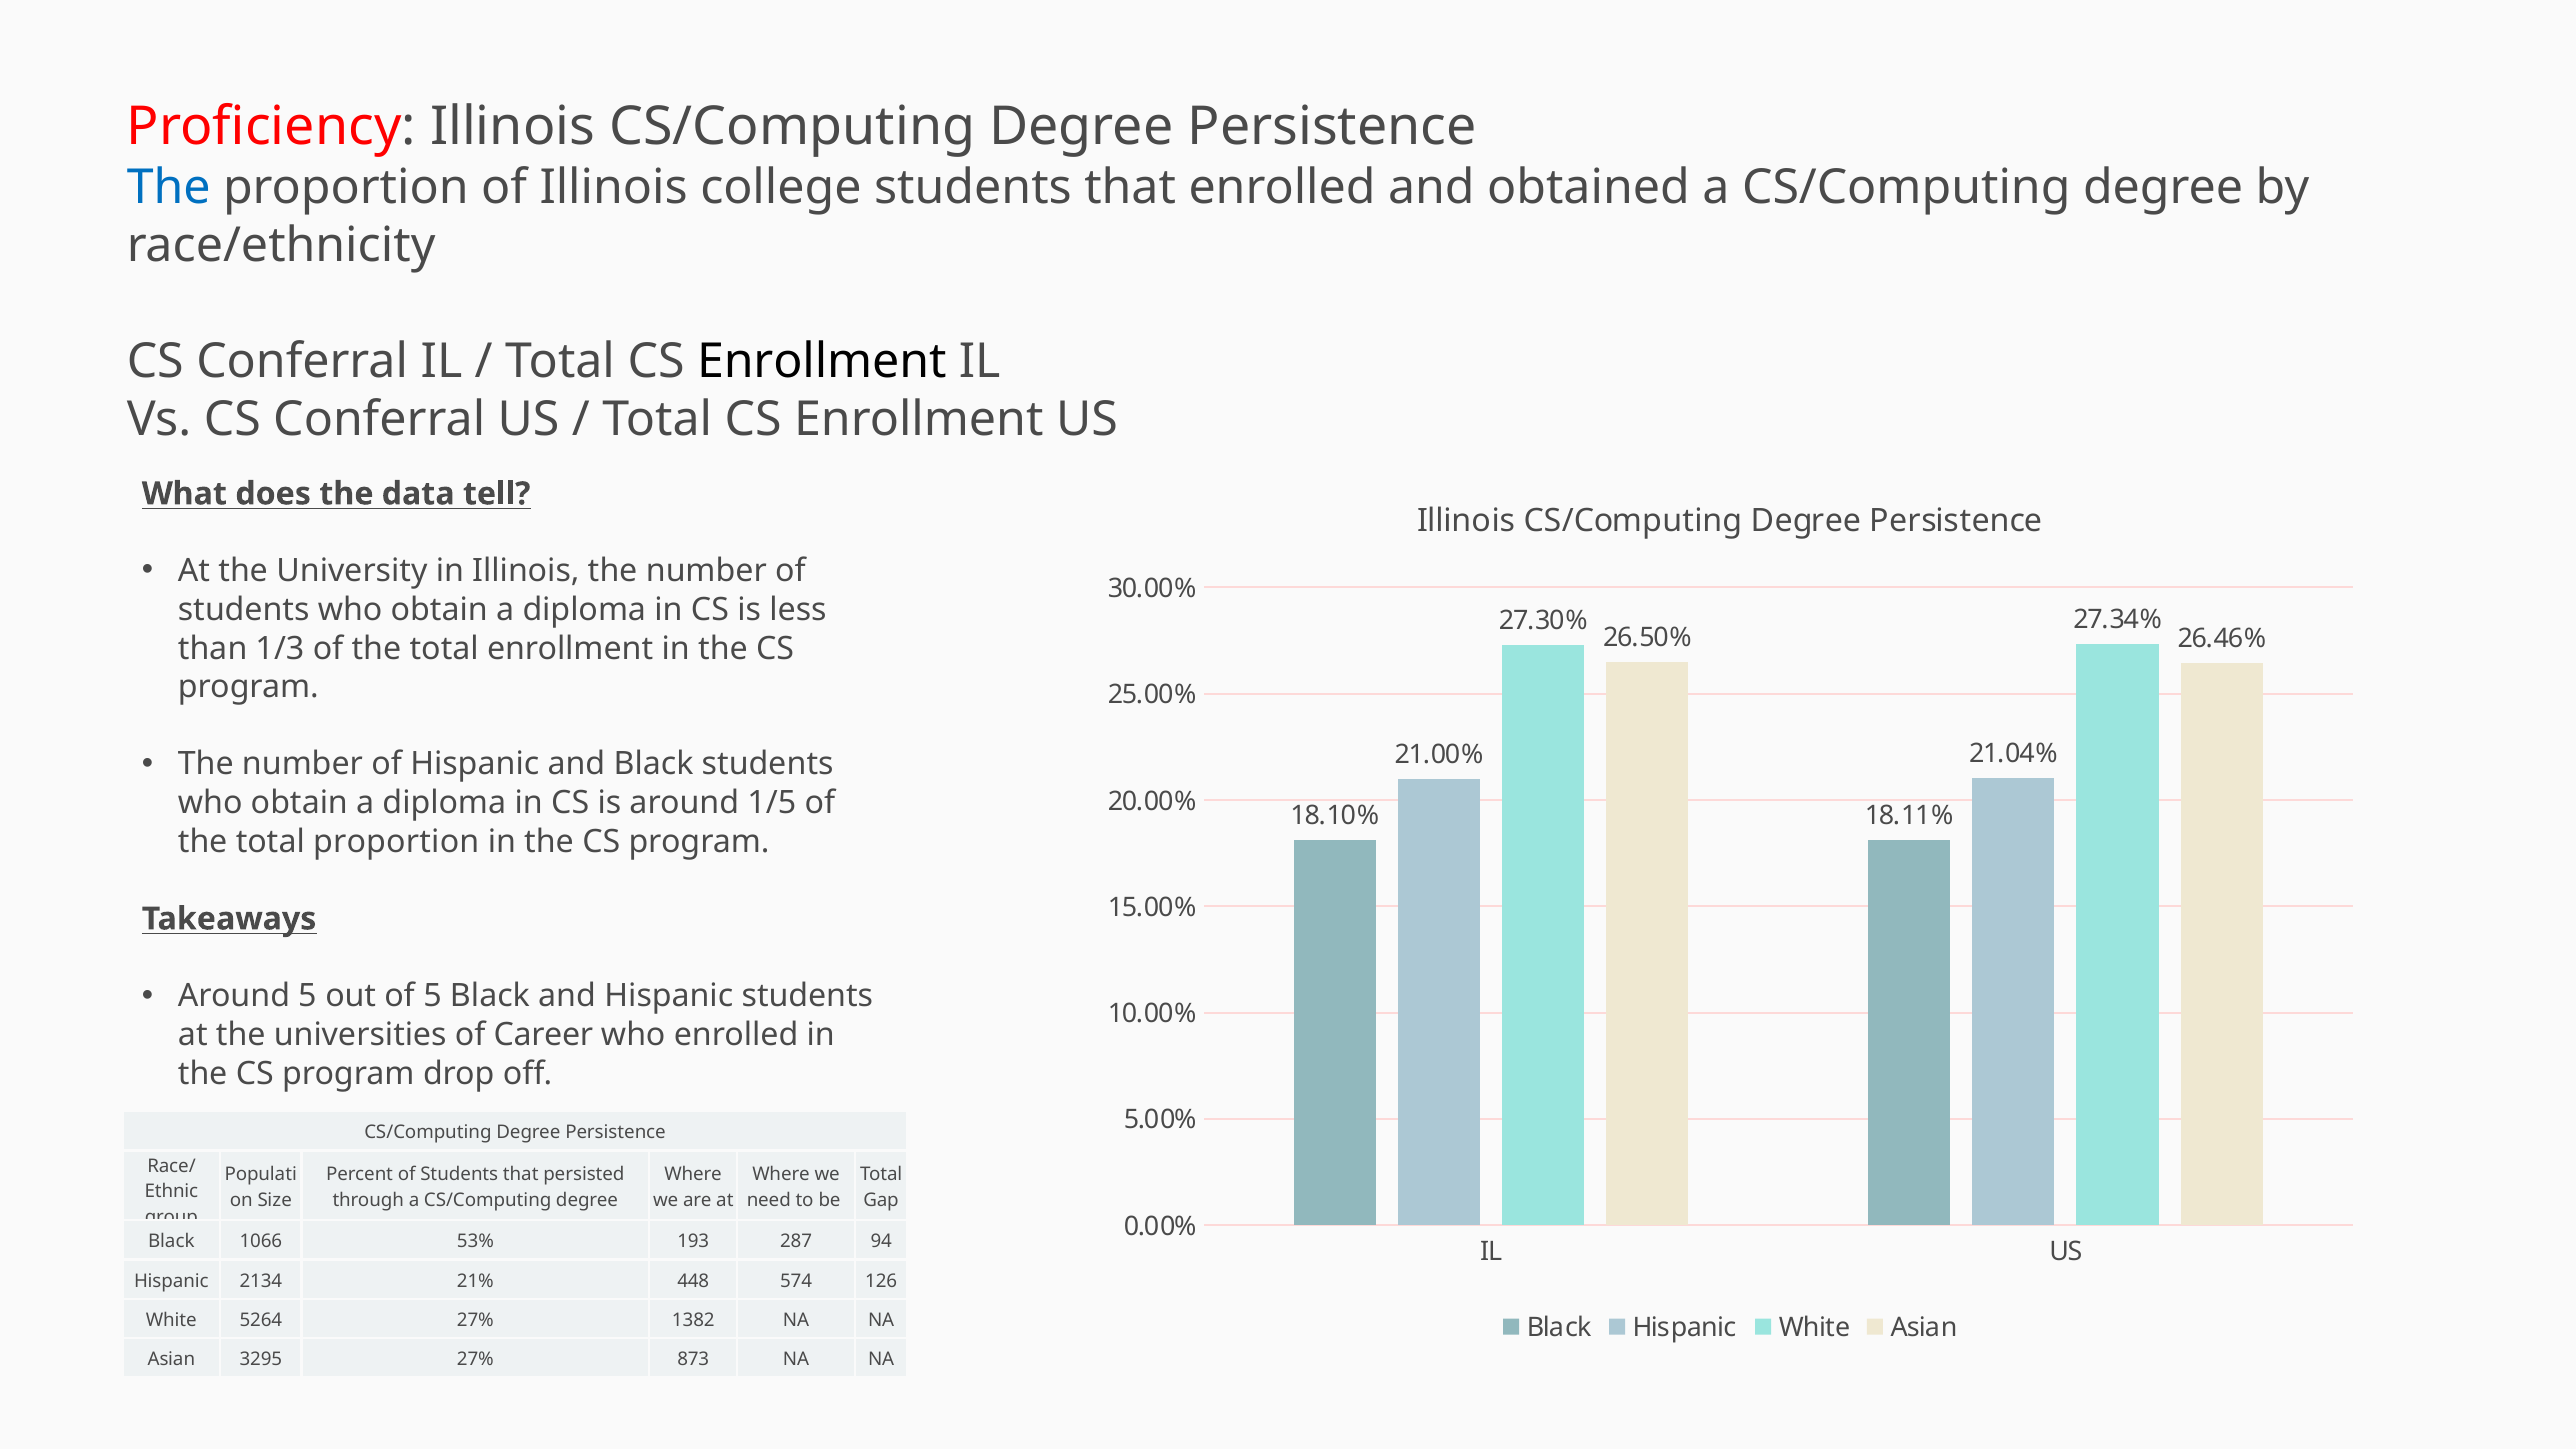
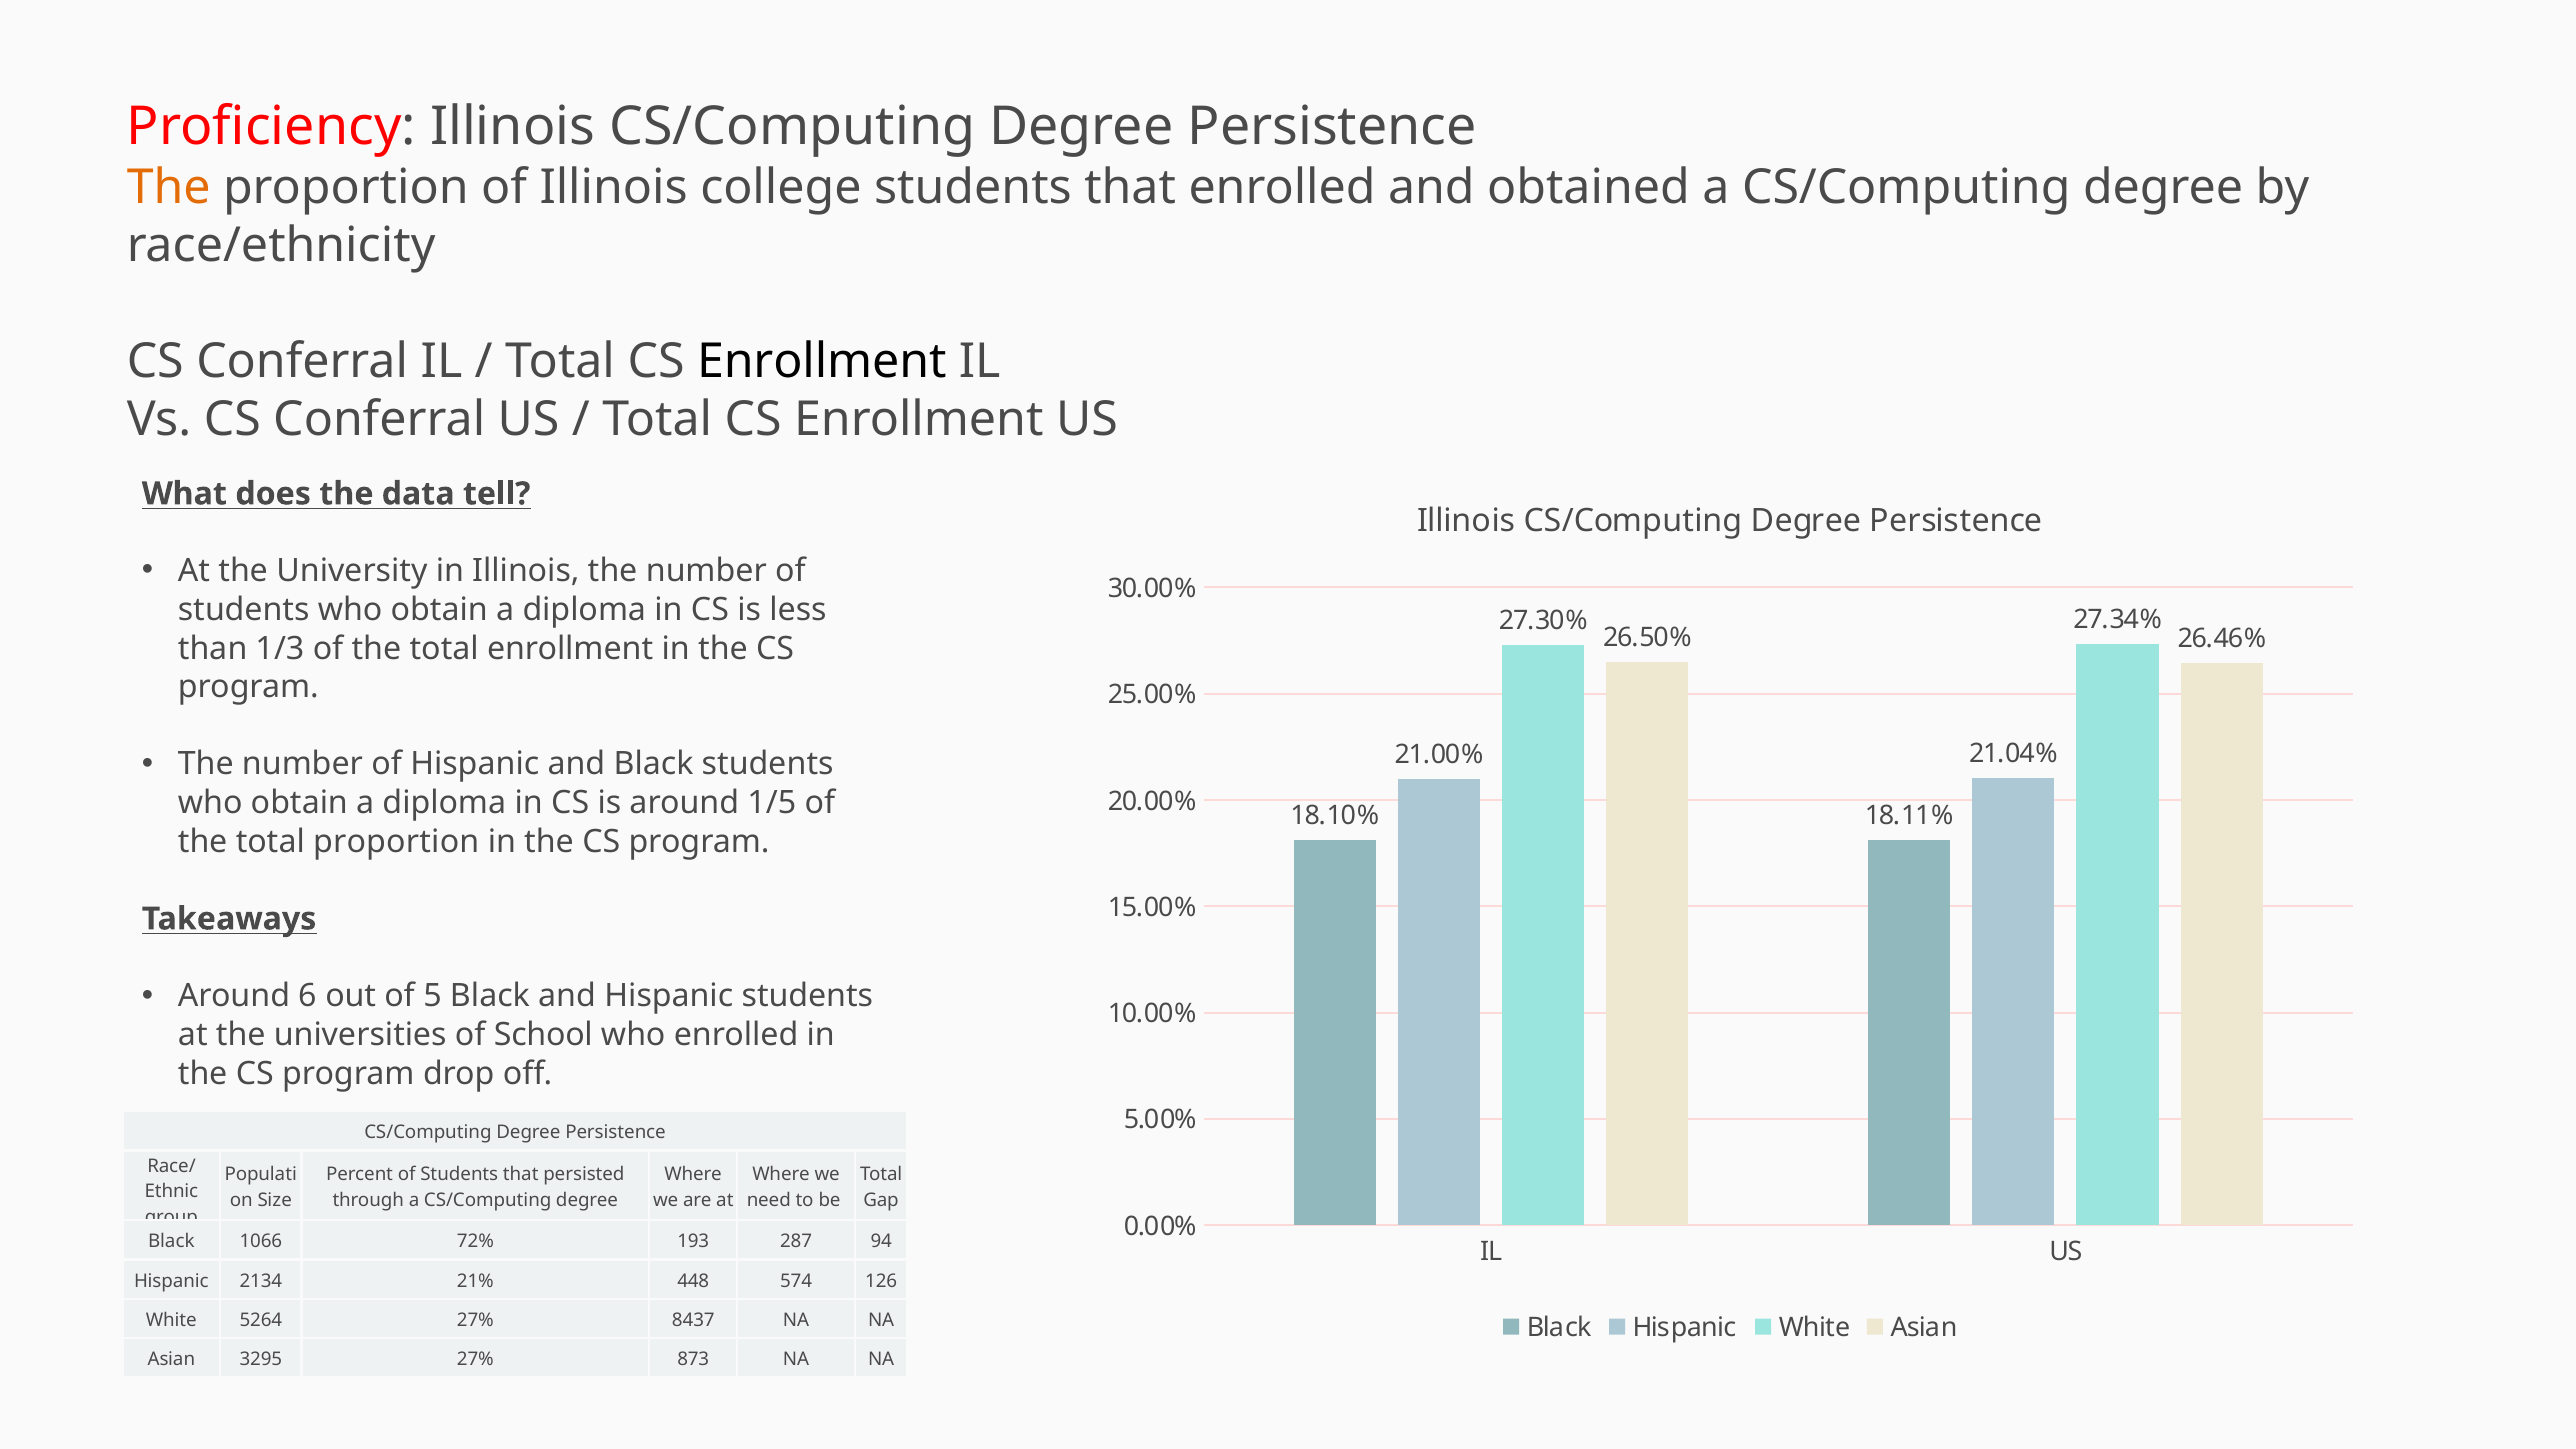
The colour: blue -> orange (169, 188)
Around 5: 5 -> 6 (307, 996)
Career: Career -> School (543, 1035)
53%: 53% -> 72% (475, 1242)
1382: 1382 -> 8437 (693, 1320)
